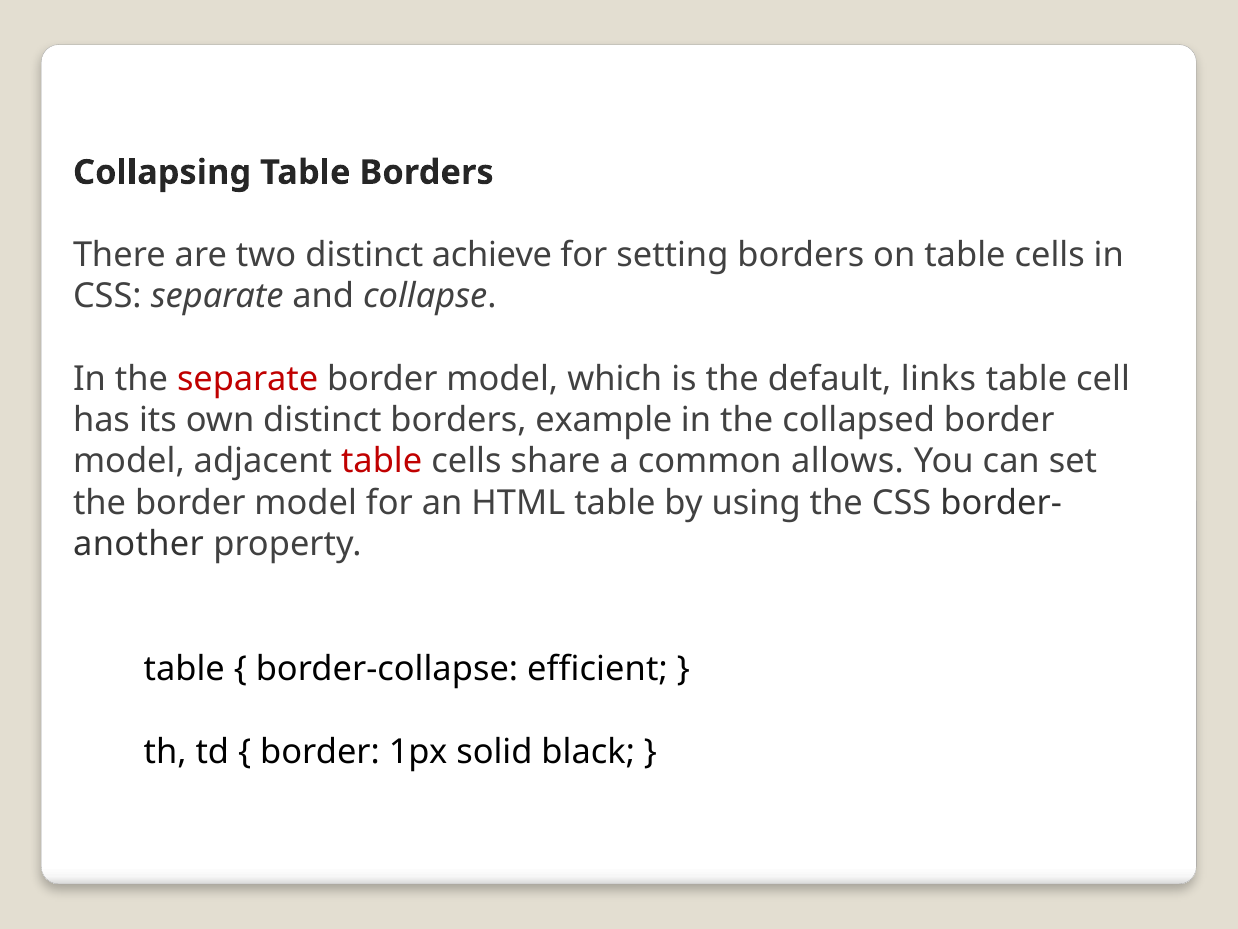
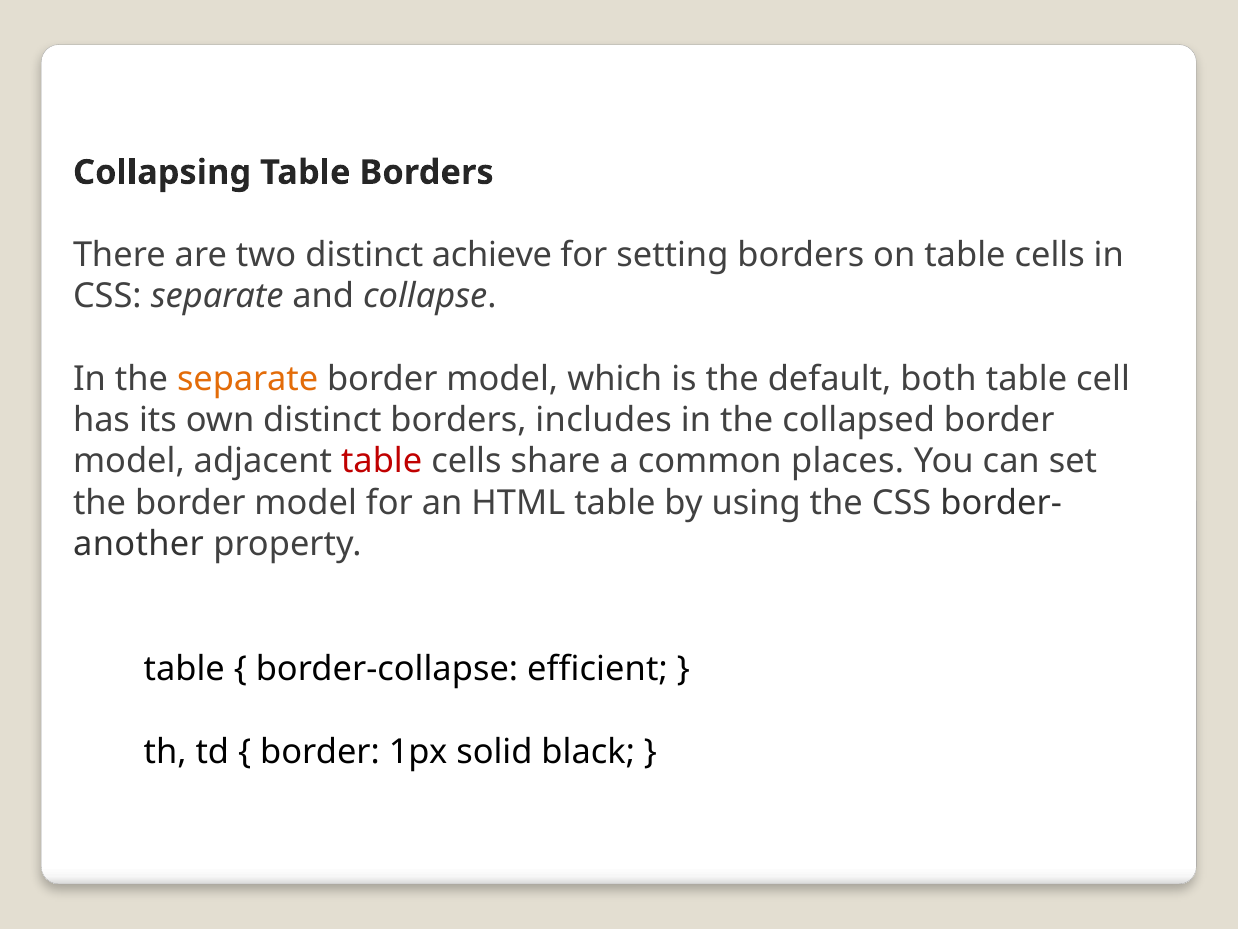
separate colour: red -> orange (248, 379)
links: links -> both (938, 379)
example: example -> includes (604, 420)
allows: allows -> places (848, 461)
